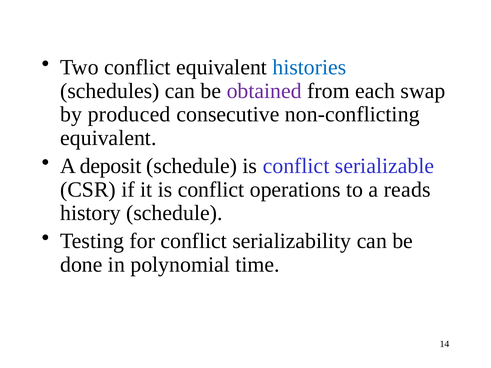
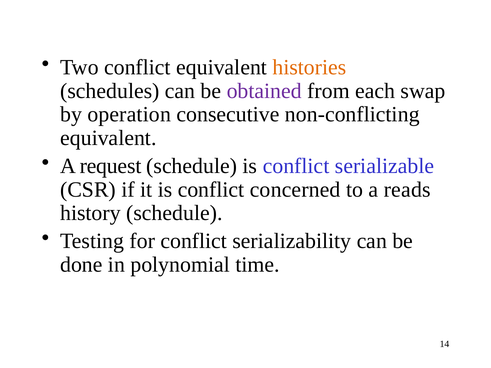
histories colour: blue -> orange (309, 67)
produced: produced -> operation (129, 114)
deposit: deposit -> request (111, 166)
operations: operations -> concerned (295, 190)
